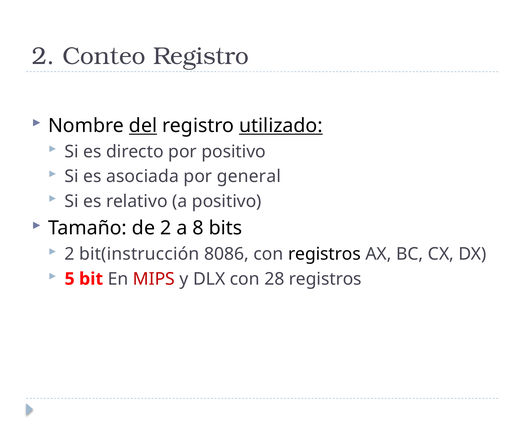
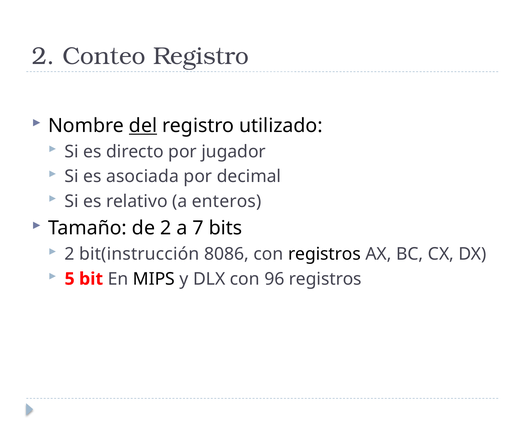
utilizado underline: present -> none (281, 126)
por positivo: positivo -> jugador (234, 152)
general: general -> decimal (249, 177)
a positivo: positivo -> enteros (227, 201)
8: 8 -> 7 (198, 228)
MIPS colour: red -> black (154, 279)
28: 28 -> 96 (274, 279)
